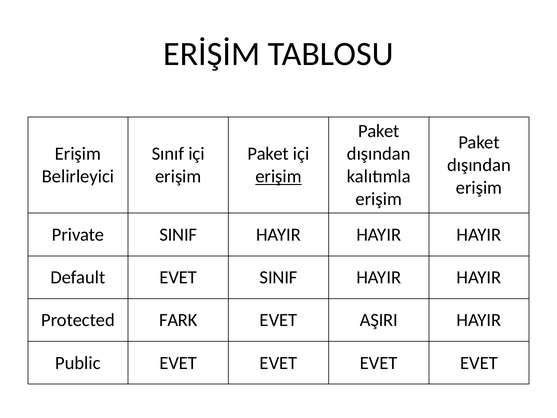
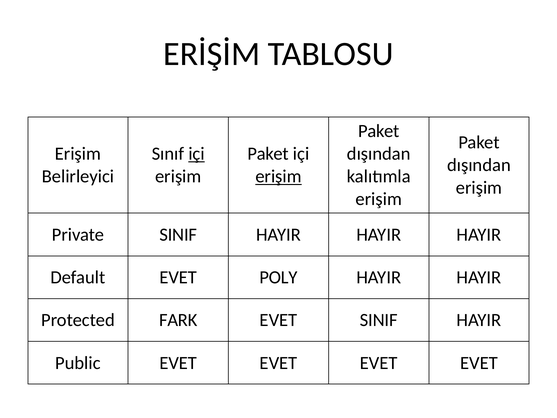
içi underline: none -> present (197, 154)
EVET SINIF: SINIF -> POLY (279, 277)
EVET AŞIRI: AŞIRI -> SINIF (379, 320)
